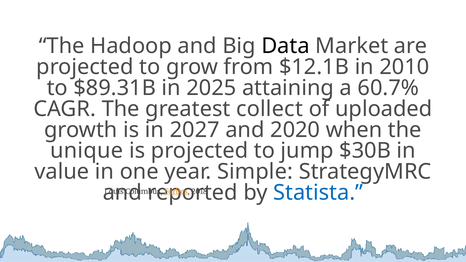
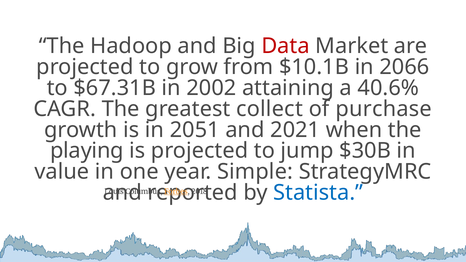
Data colour: black -> red (286, 46)
$12.1B: $12.1B -> $10.1B (314, 67)
2010: 2010 -> 2066 (404, 67)
$89.31B: $89.31B -> $67.31B (115, 88)
2025: 2025 -> 2002 (211, 88)
60.7%: 60.7% -> 40.6% (388, 88)
uploaded: uploaded -> purchase (384, 109)
2027: 2027 -> 2051 (195, 130)
2020: 2020 -> 2021 (295, 130)
unique: unique -> playing (87, 151)
